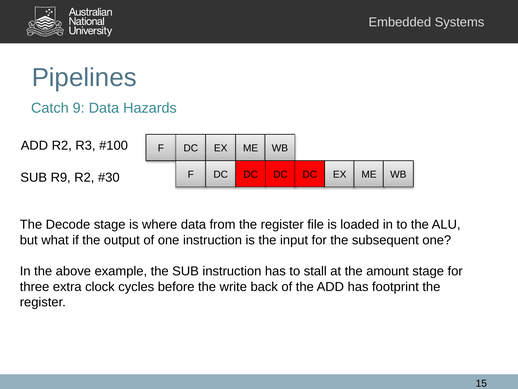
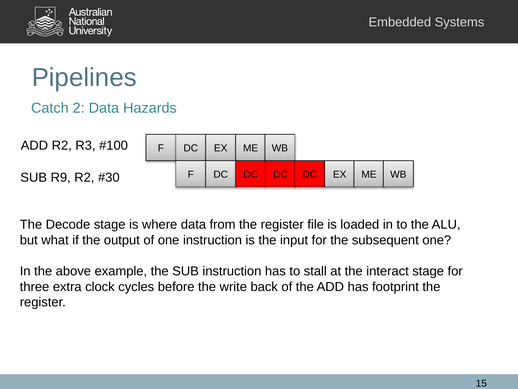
9: 9 -> 2 (79, 108)
amount: amount -> interact (388, 271)
